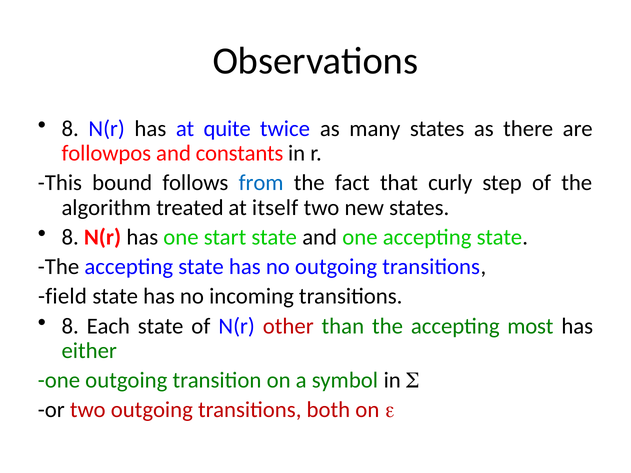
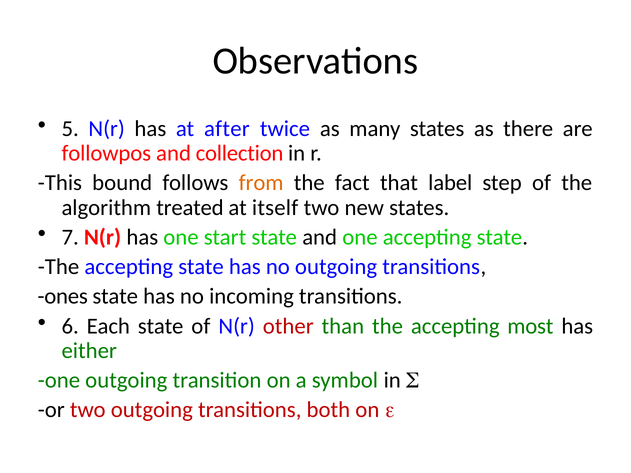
8: 8 -> 5 (70, 129)
quite: quite -> after (227, 129)
constants: constants -> collection (240, 153)
from colour: blue -> orange (261, 183)
curly: curly -> label (450, 183)
8: 8 -> 7 (70, 237)
field: field -> ones (63, 297)
8: 8 -> 6 (70, 326)
